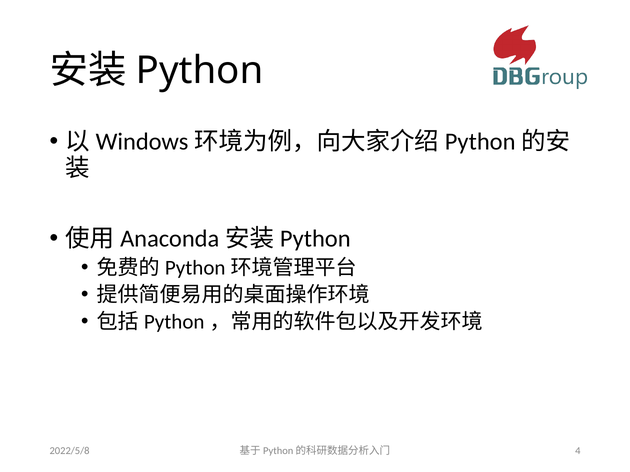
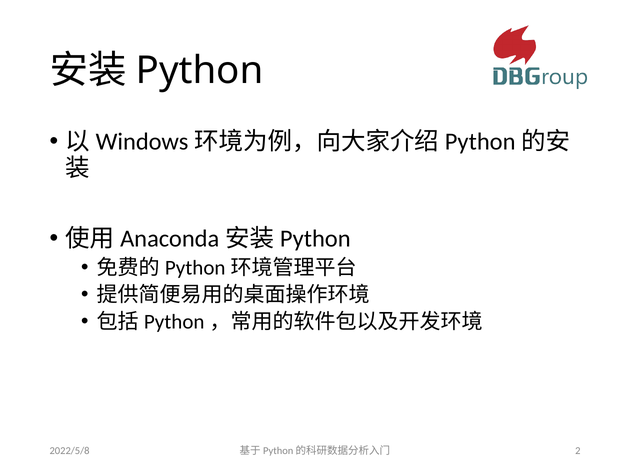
4: 4 -> 2 (578, 451)
